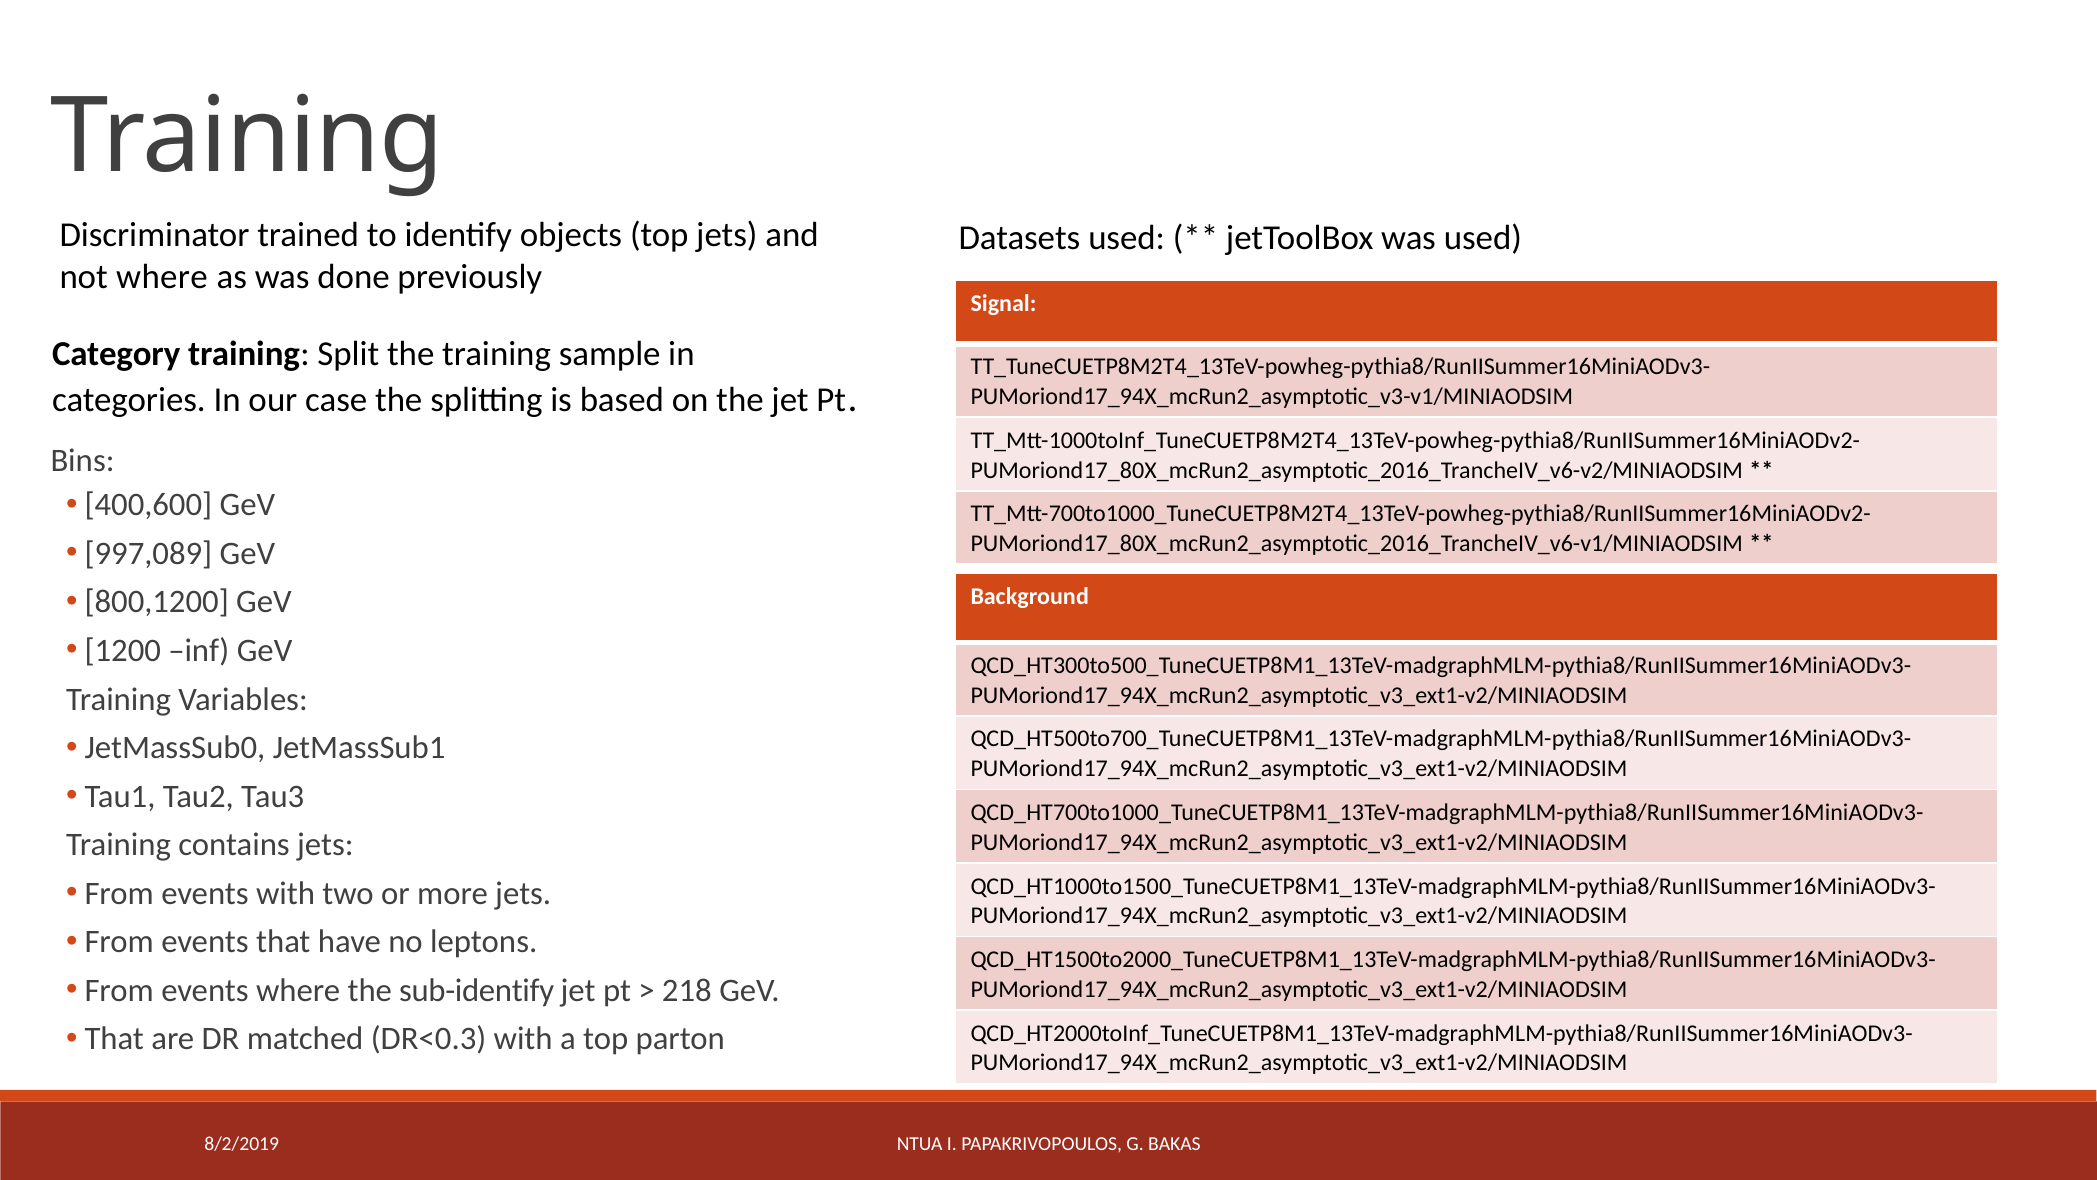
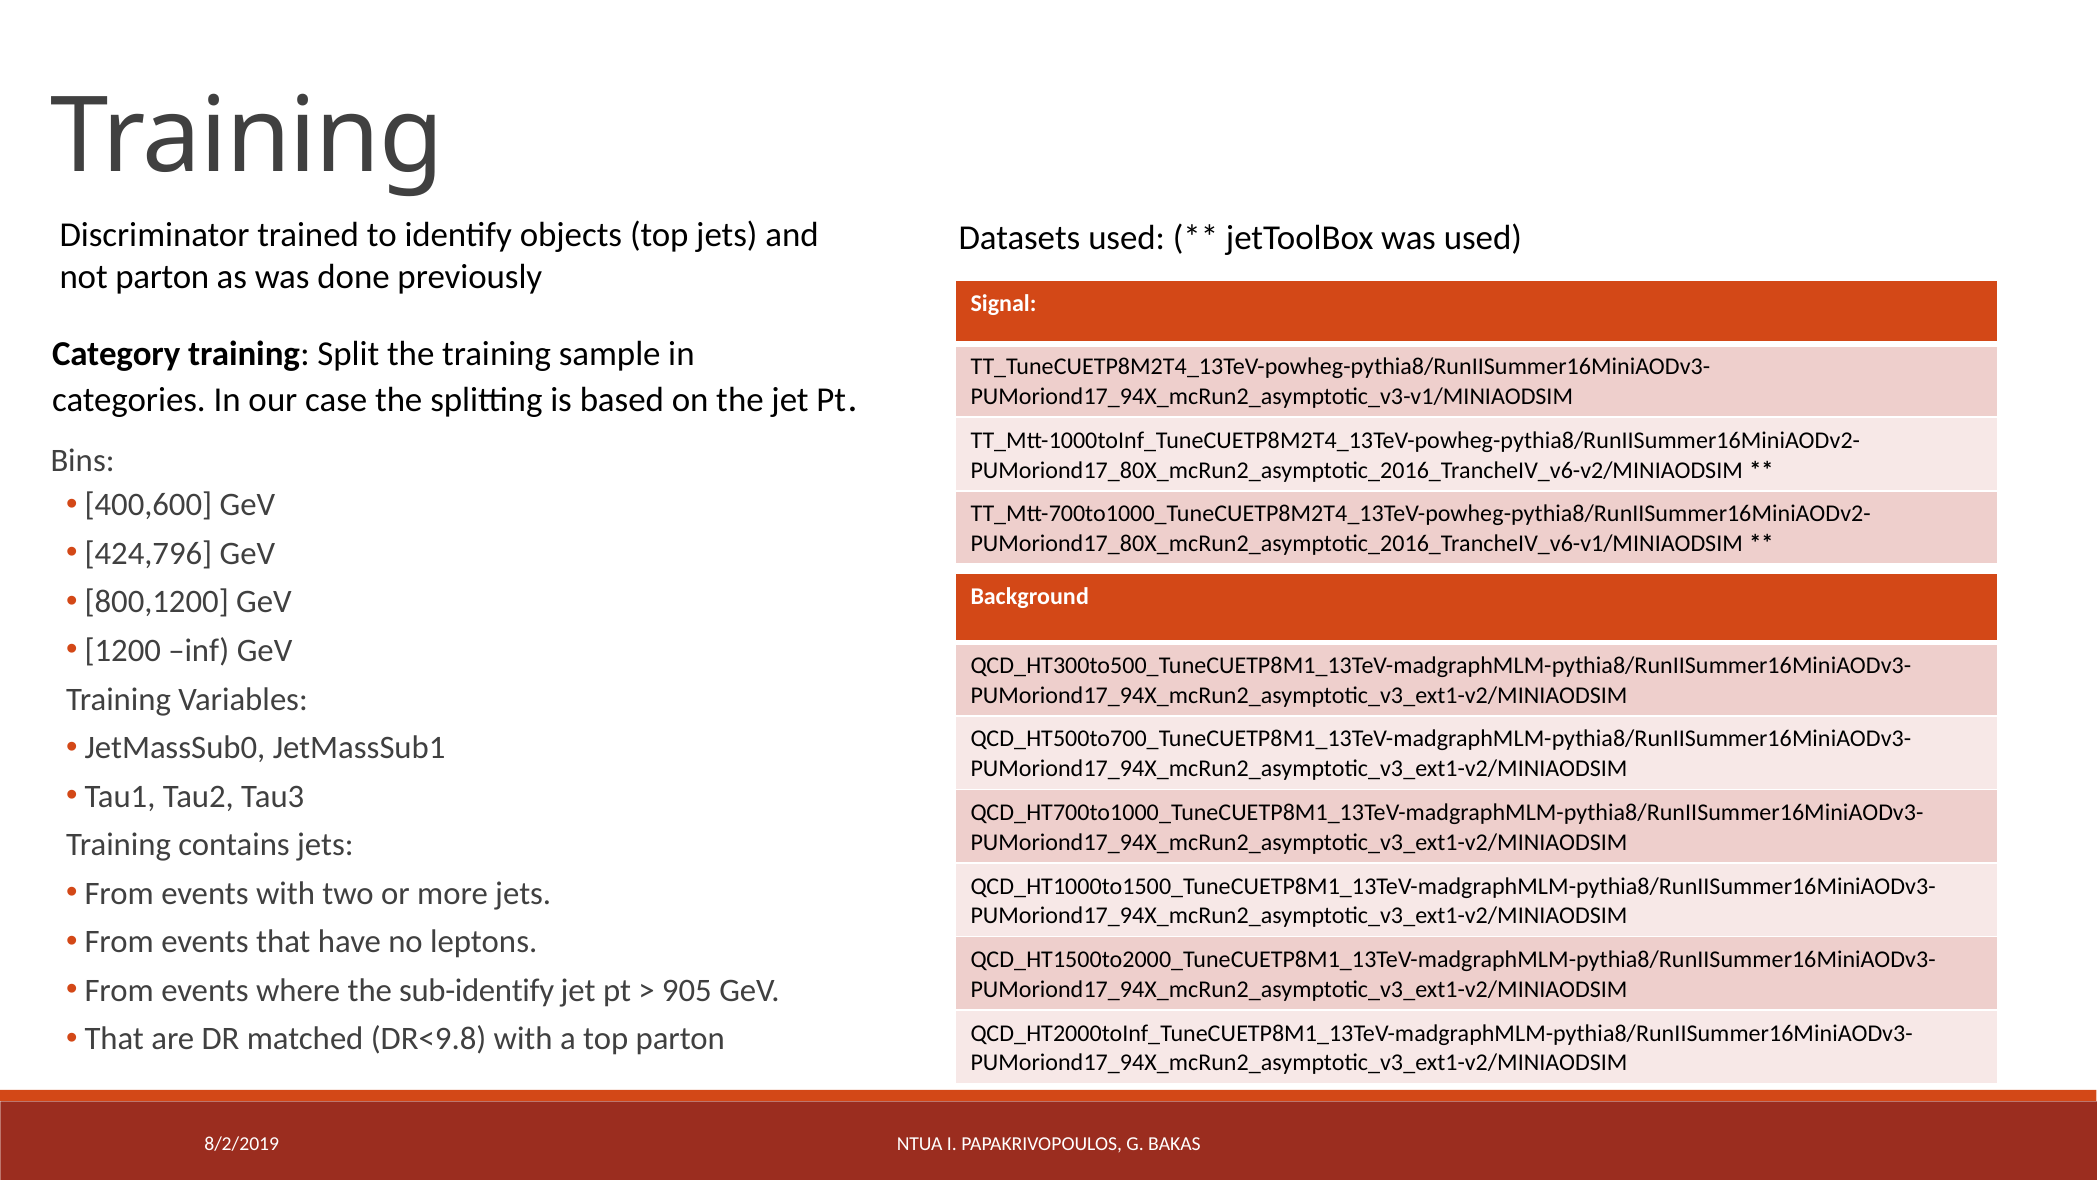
not where: where -> parton (162, 277)
997,089: 997,089 -> 424,796 (148, 553)
218: 218 -> 905 (687, 990)
DR<0.3: DR<0.3 -> DR<9.8 (429, 1039)
